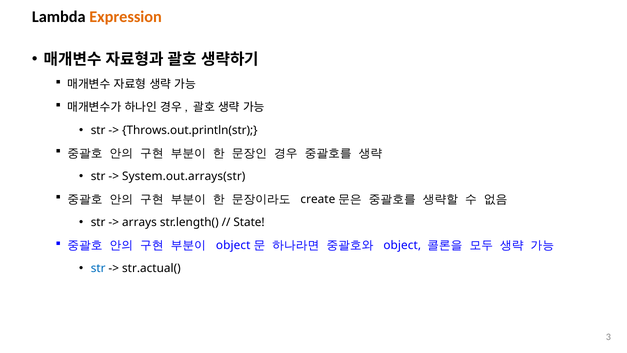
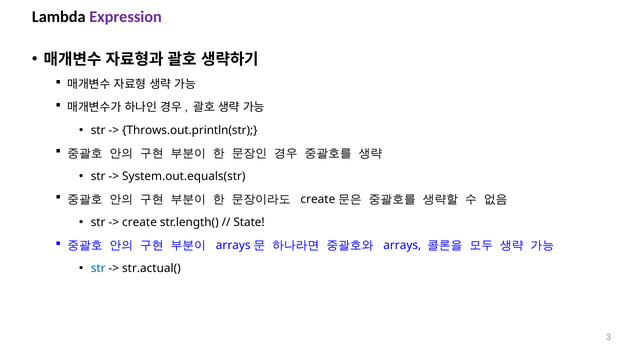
Expression colour: orange -> purple (126, 17)
System.out.arrays(str: System.out.arrays(str -> System.out.equals(str (184, 176)
arrays: arrays -> create (139, 222)
object: object -> arrays (233, 245)
object: object -> arrays (402, 245)
